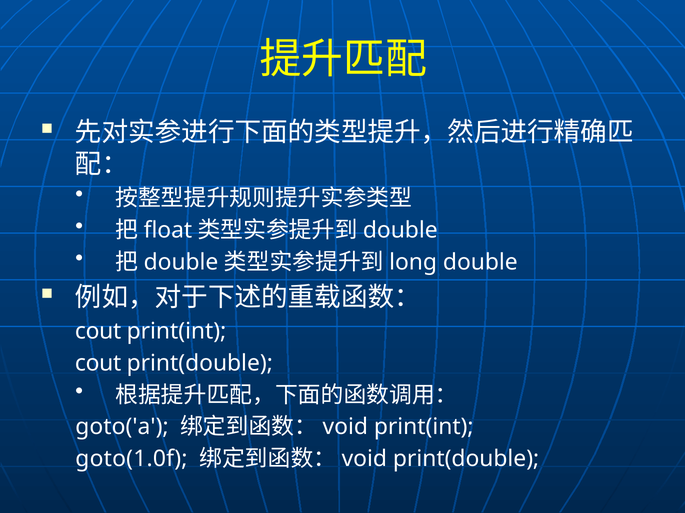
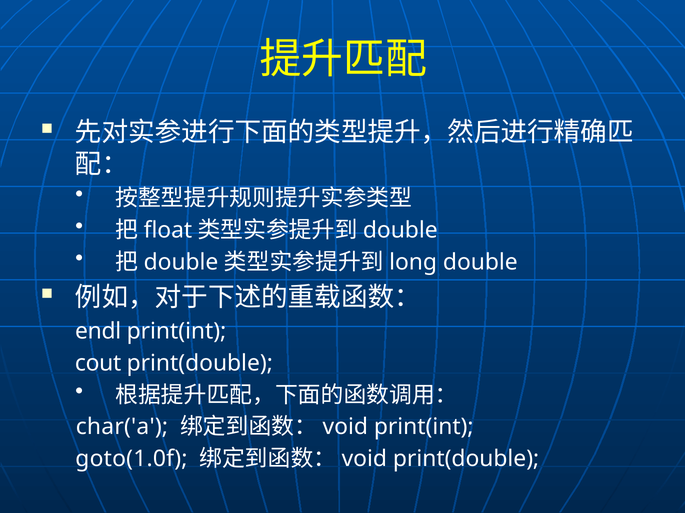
cout: cout -> endl (98, 332)
goto('a: goto('a -> char('a (122, 428)
